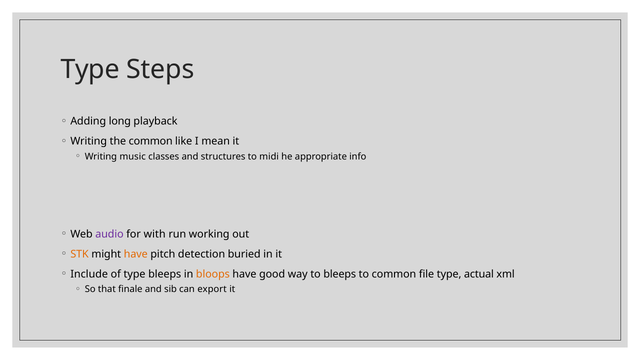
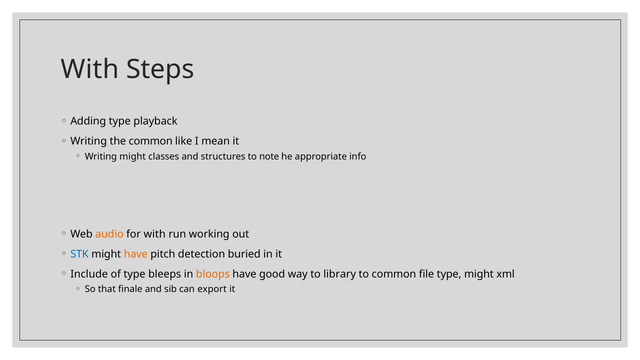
Type: Type -> With (90, 70)
Adding long: long -> type (120, 121)
Writing music: music -> might (133, 157)
midi: midi -> note (269, 157)
audio colour: purple -> orange (109, 234)
STK colour: orange -> blue (80, 254)
to bleeps: bleeps -> library (340, 274)
type actual: actual -> might (479, 274)
